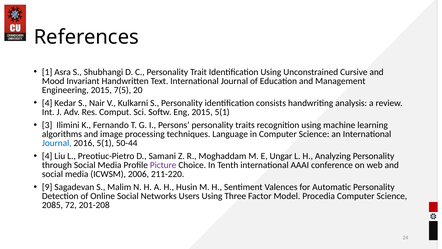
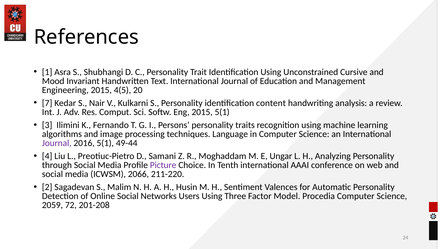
7(5: 7(5 -> 4(5 (122, 90)
4: 4 -> 7 (47, 103)
consists: consists -> content (271, 103)
Journal colour: blue -> purple (57, 143)
50-44: 50-44 -> 49-44 (127, 143)
2006: 2006 -> 2066 (138, 174)
9: 9 -> 2 (47, 187)
2085: 2085 -> 2059 (52, 205)
